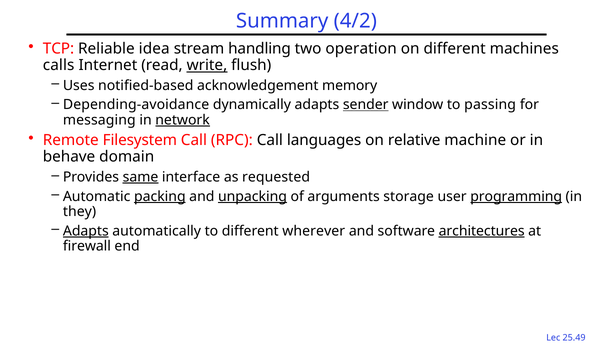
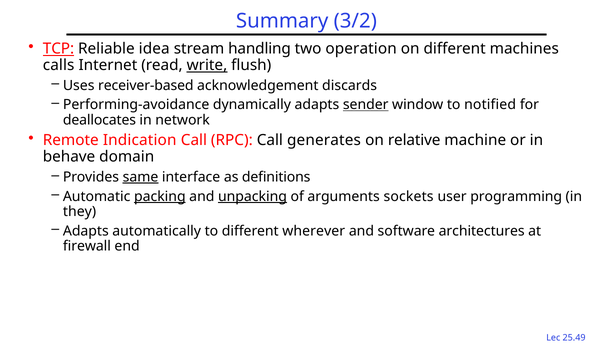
4/2: 4/2 -> 3/2 (355, 21)
TCP underline: none -> present (58, 49)
notified-based: notified-based -> receiver-based (146, 85)
memory: memory -> discards (350, 85)
Depending-avoidance: Depending-avoidance -> Performing-avoidance (136, 105)
passing: passing -> notified (490, 105)
messaging: messaging -> deallocates (99, 120)
network underline: present -> none (183, 120)
Filesystem: Filesystem -> Indication (140, 140)
languages: languages -> generates (324, 140)
requested: requested -> definitions (276, 177)
storage: storage -> sockets (409, 196)
programming underline: present -> none (516, 196)
Adapts underline: present -> none (86, 231)
architectures underline: present -> none (482, 231)
